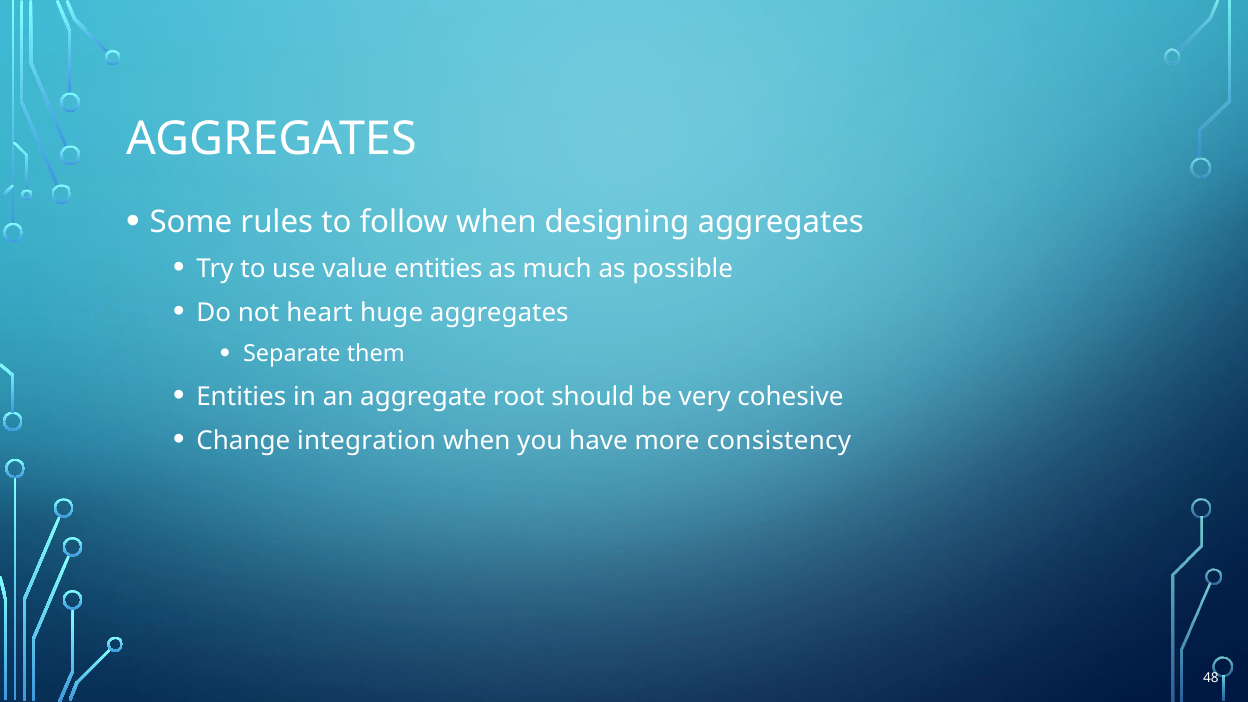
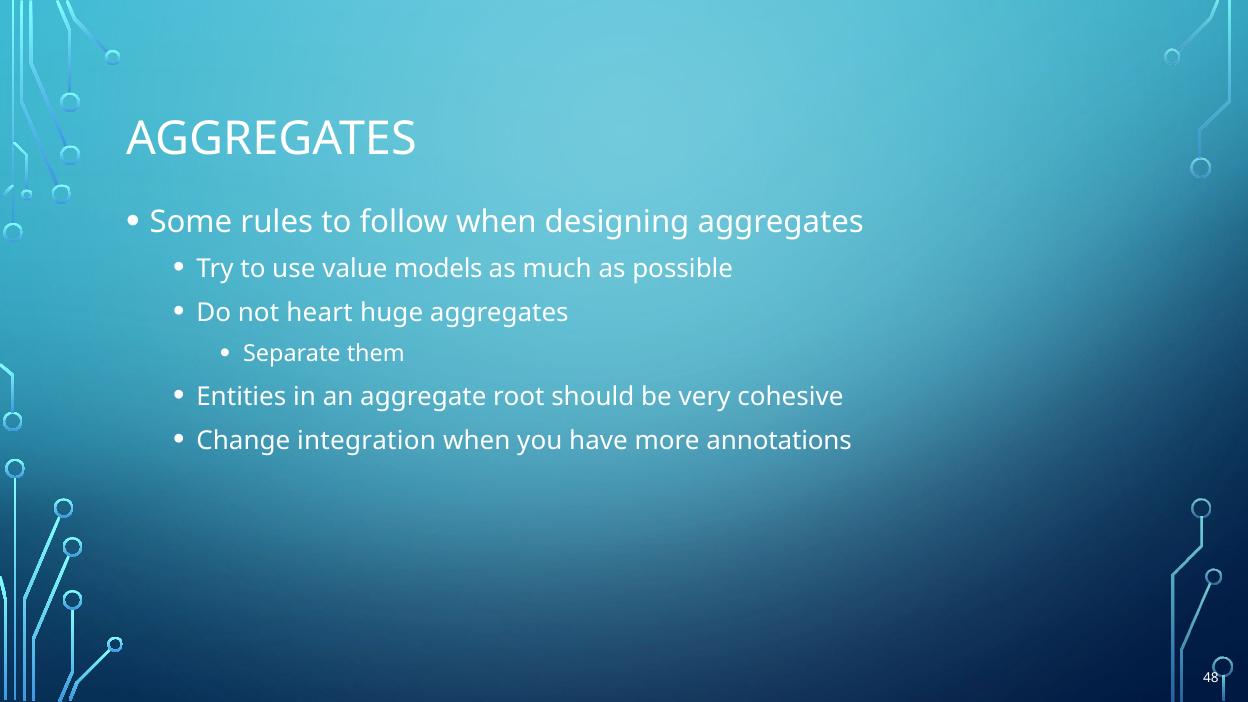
value entities: entities -> models (438, 268)
consistency: consistency -> annotations (779, 441)
